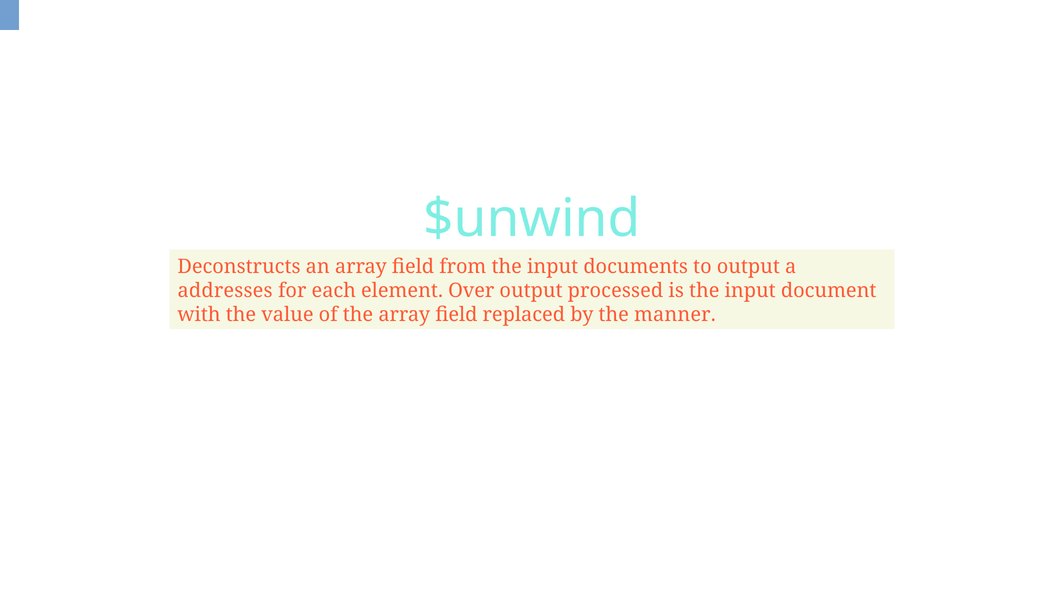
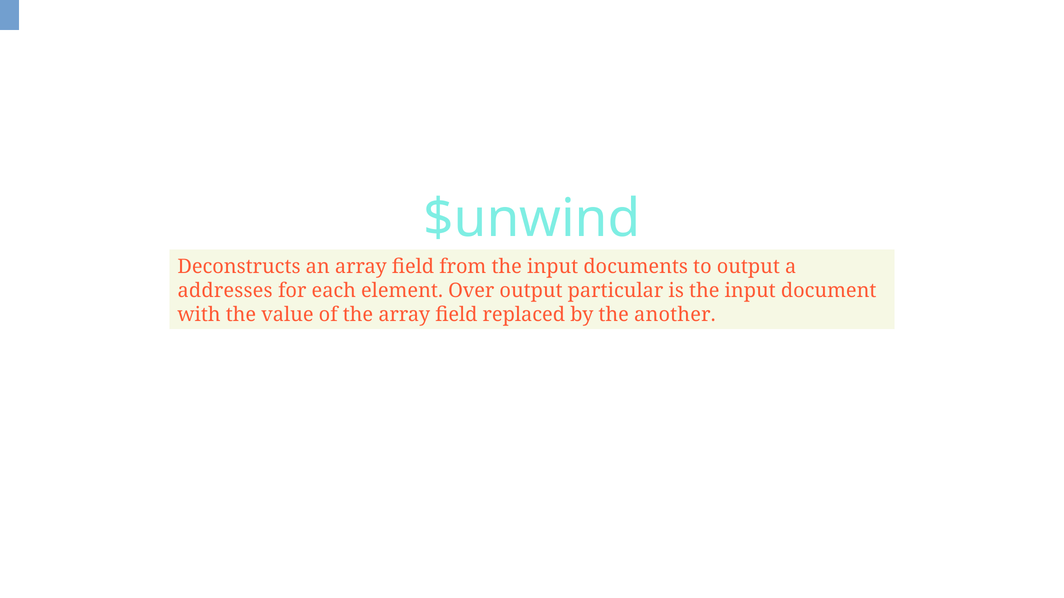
processed: processed -> particular (616, 291)
manner: manner -> another (675, 315)
